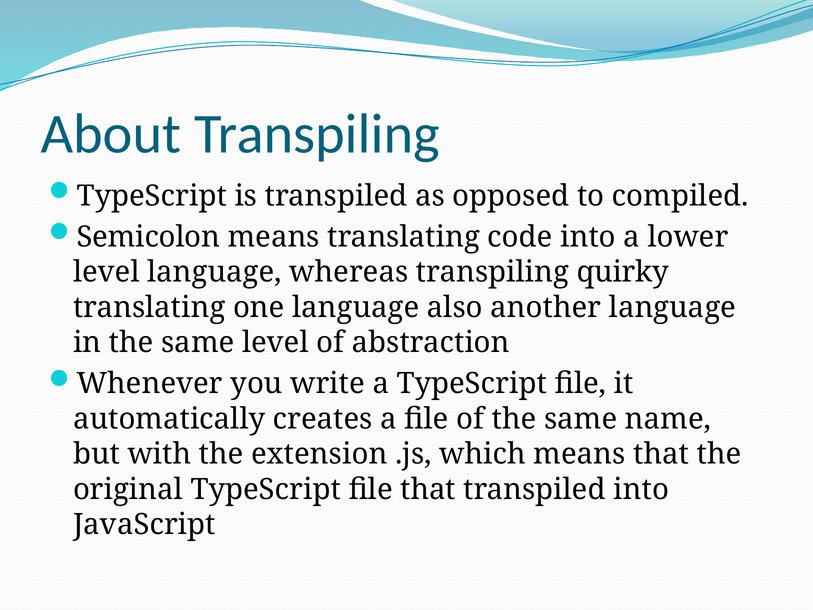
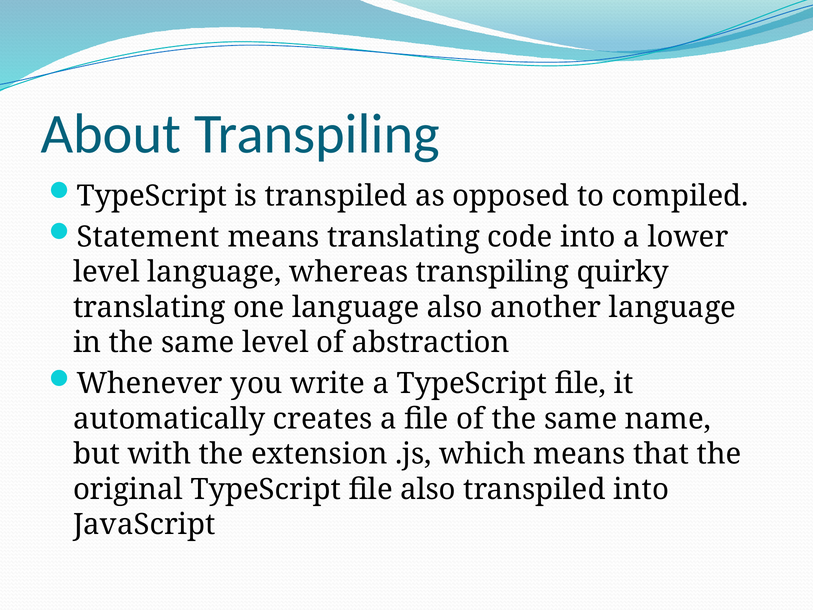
Semicolon: Semicolon -> Statement (148, 237)
file that: that -> also (428, 489)
